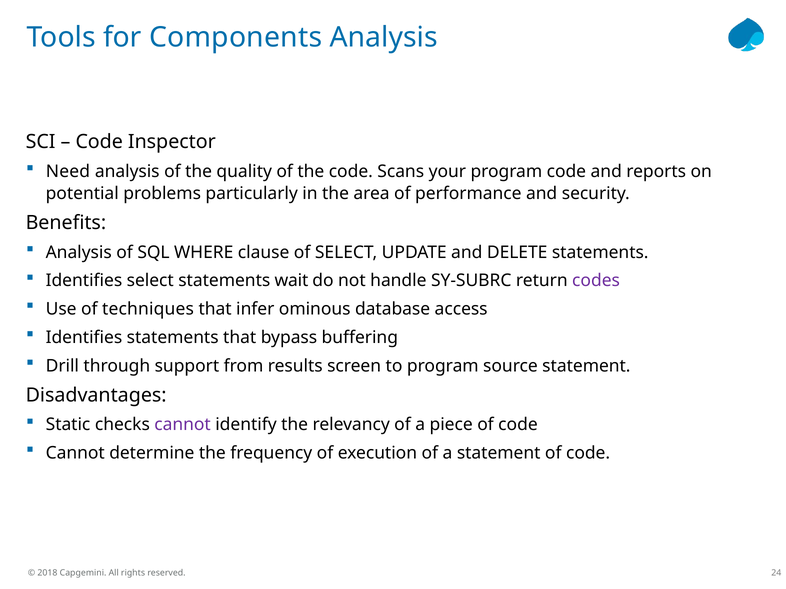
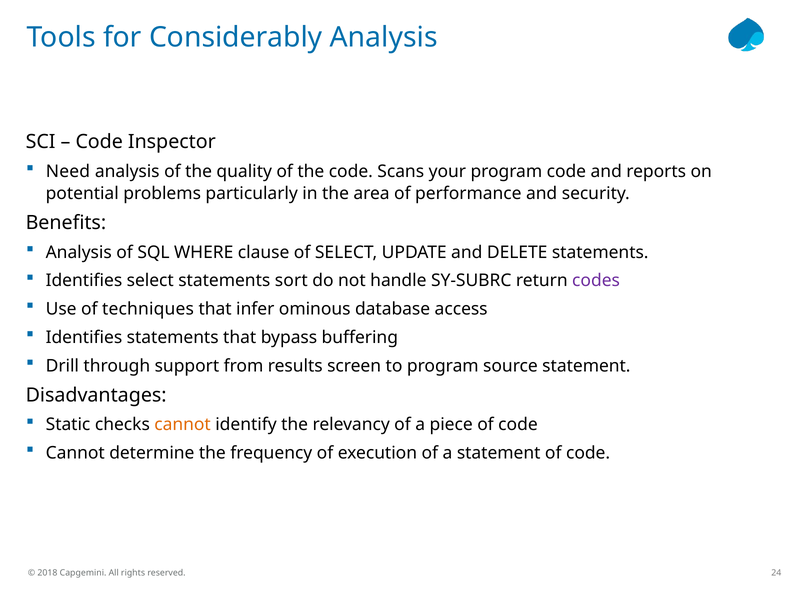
Components: Components -> Considerably (236, 38)
wait: wait -> sort (291, 281)
cannot colour: purple -> orange (183, 425)
